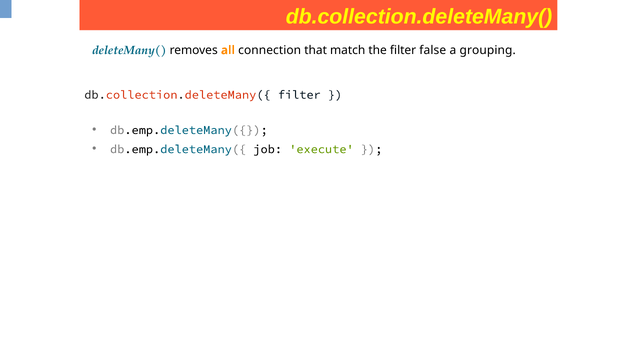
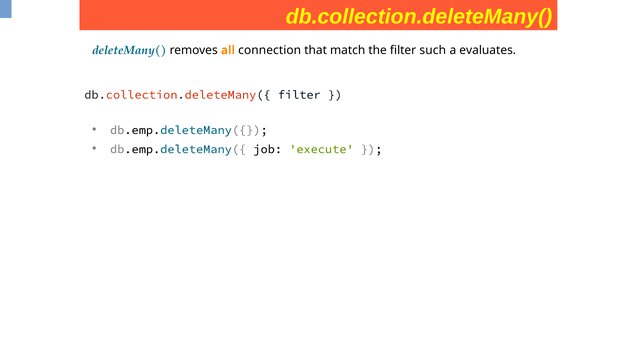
false: false -> such (433, 50)
grouping: grouping -> evaluates (488, 50)
